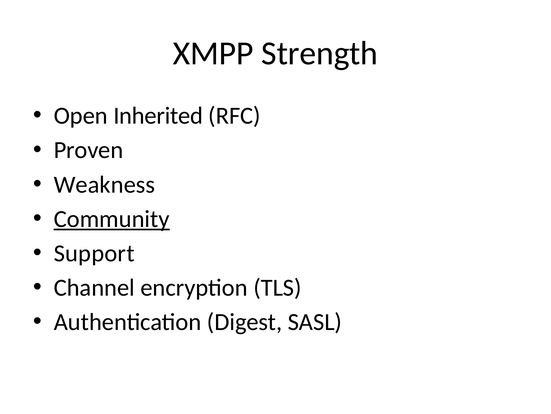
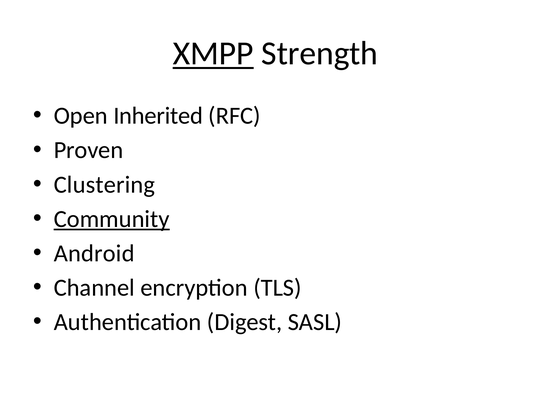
XMPP underline: none -> present (213, 53)
Weakness: Weakness -> Clustering (104, 184)
Support: Support -> Android (94, 253)
